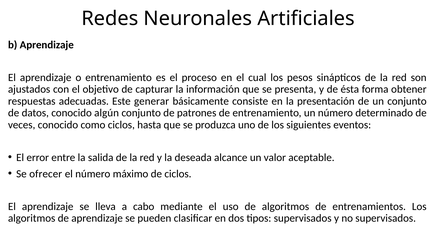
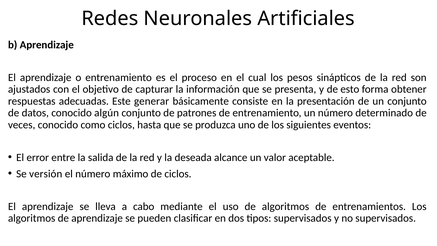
ésta: ésta -> esto (350, 89)
ofrecer: ofrecer -> versión (46, 174)
